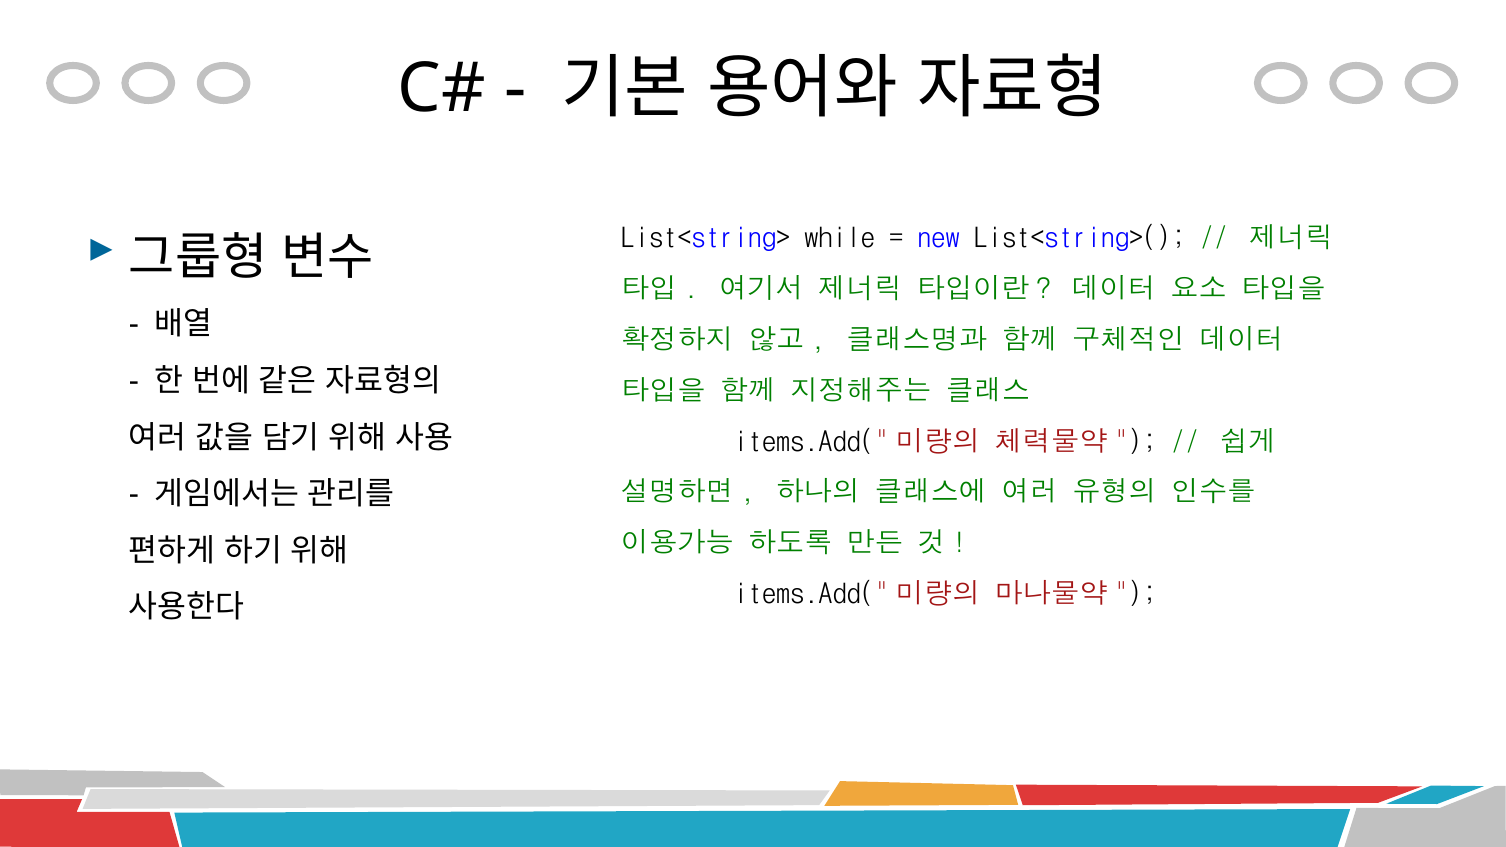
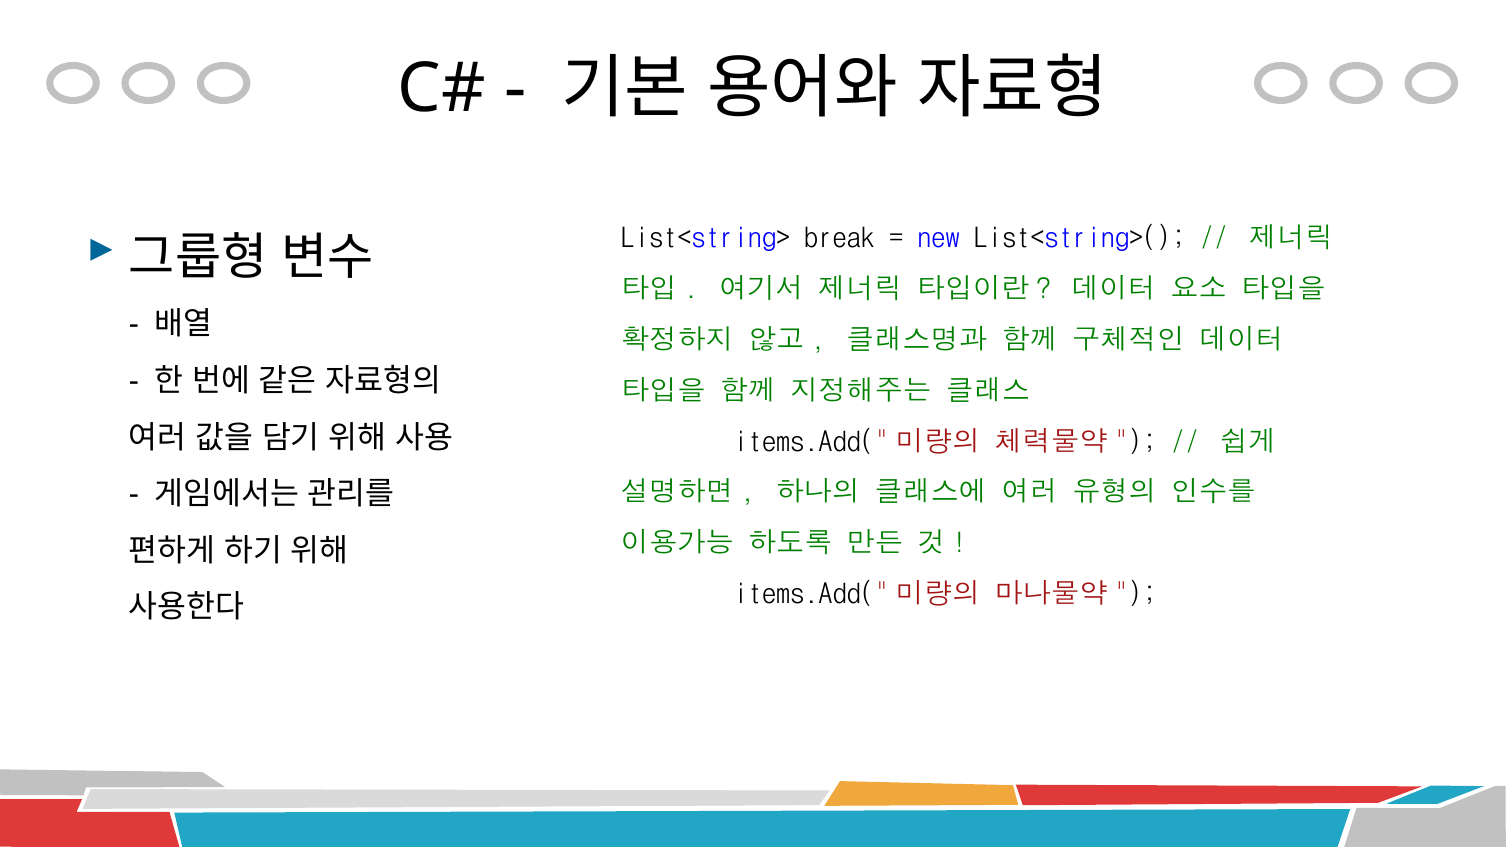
while: while -> break (840, 239)
